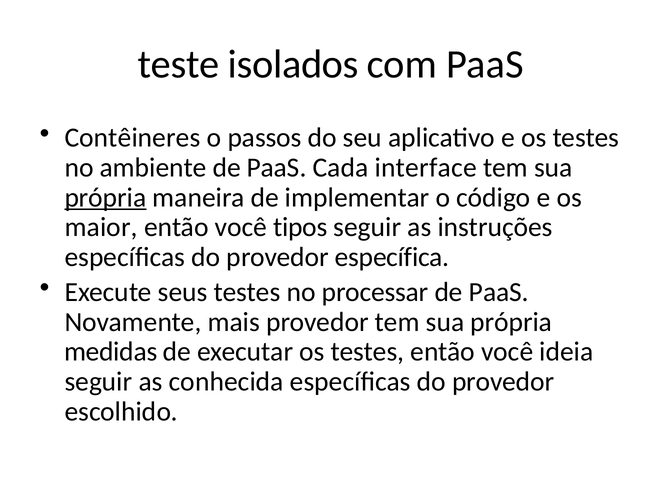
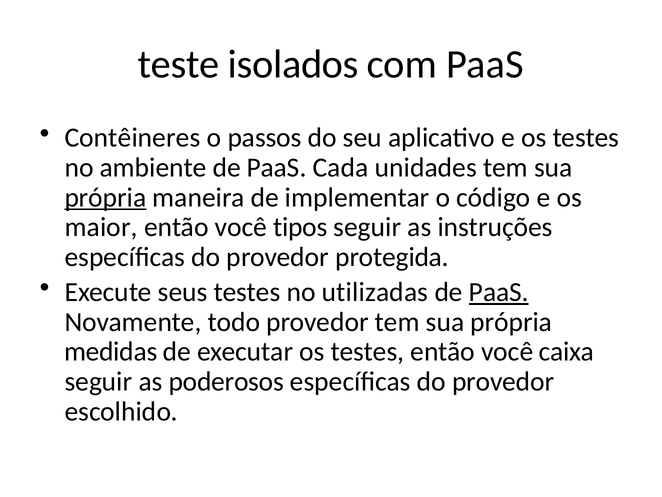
interface: interface -> unidades (426, 167)
específica: específica -> protegida (392, 257)
processar: processar -> utilizadas (375, 292)
PaaS underline: none -> present (499, 292)
mais: mais -> todo (234, 322)
ideia: ideia -> caixa (567, 351)
conhecida: conhecida -> poderosos (226, 381)
